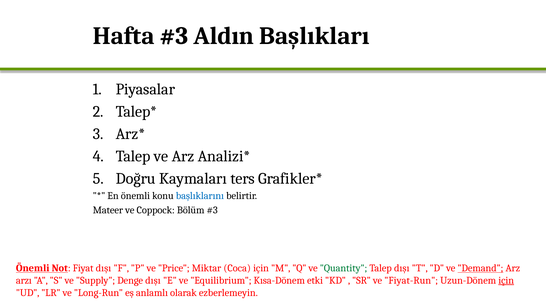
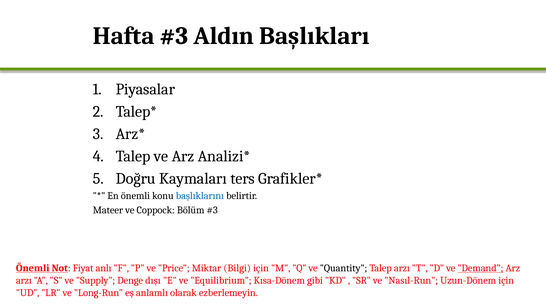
Fiyat dışı: dışı -> anlı (104, 268)
Coca: Coca -> Bilgi (237, 268)
Quantity colour: green -> black (344, 268)
Talep dışı: dışı -> arzı (402, 268)
etki: etki -> gibi (315, 280)
Fiyat-Run: Fiyat-Run -> Nasıl-Run (411, 280)
için underline: present -> none (506, 280)
